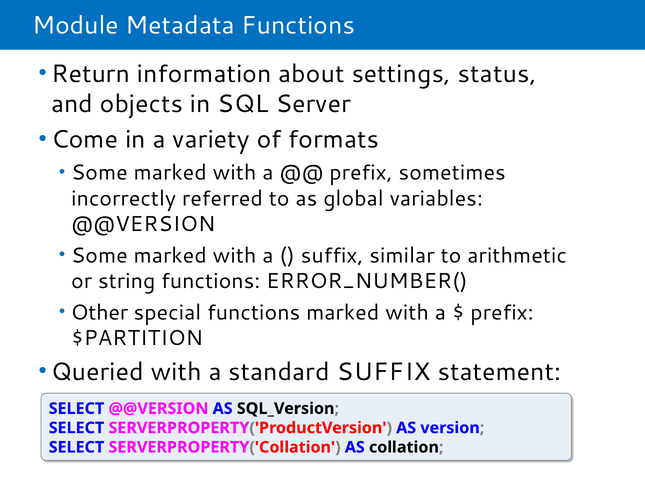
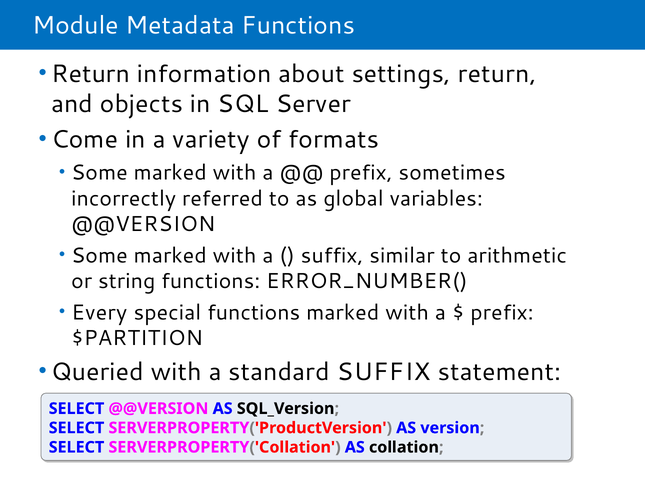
settings status: status -> return (497, 74)
Other: Other -> Every (99, 312)
